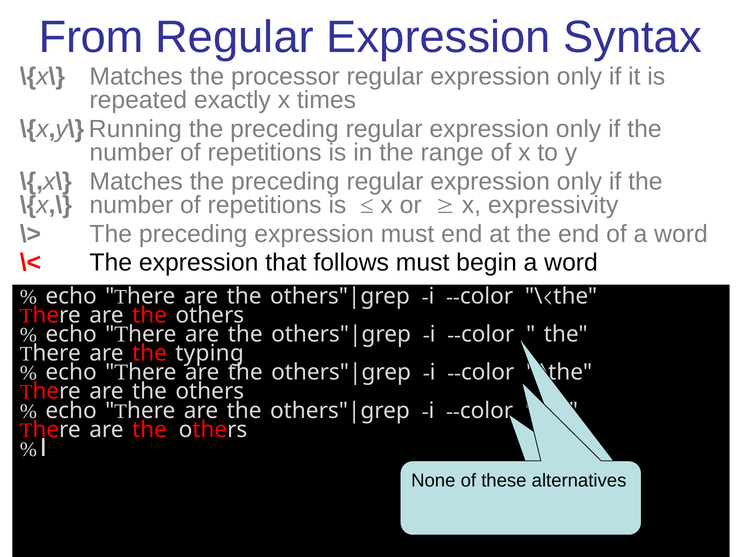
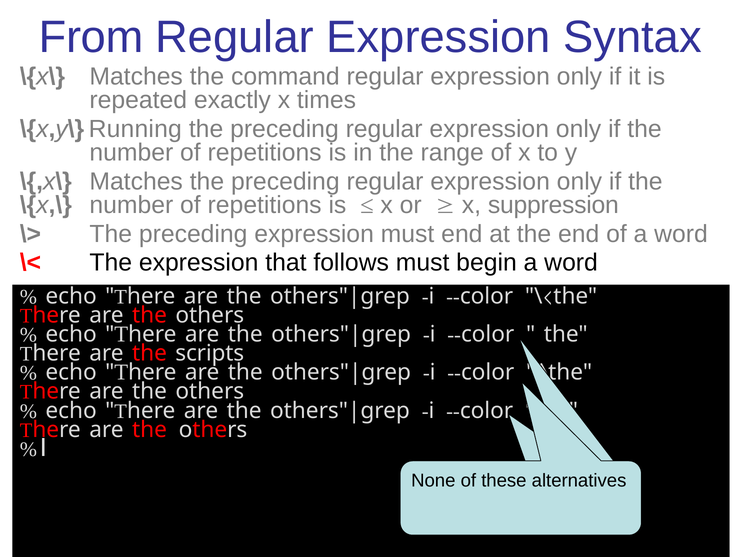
processor: processor -> command (285, 76)
expressivity: expressivity -> suppression (553, 205)
typing: typing -> scripts (210, 353)
